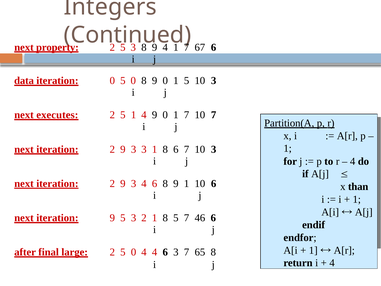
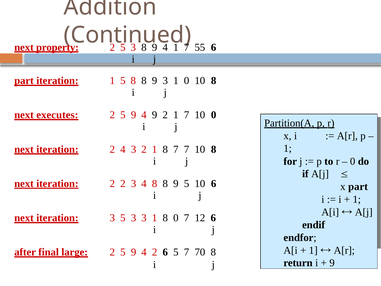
Integers: Integers -> Addition (110, 7)
67: 67 -> 55 (200, 47)
data: data -> part (24, 81)
iteration 0: 0 -> 1 (112, 81)
0: 0 -> 8 (133, 81)
8 9 0: 0 -> 3 (165, 81)
1 5: 5 -> 0 (187, 81)
3: 3 -> 8 (214, 81)
1: 1 -> 9 (134, 115)
0: 0 -> 2 (165, 115)
10 7: 7 -> 0 (214, 115)
9: 9 -> 4 (123, 149)
3 3: 3 -> 2 (144, 149)
8 6: 6 -> 7 (176, 149)
3: 3 -> 8 (214, 149)
4: 4 -> 0 (353, 161)
9: 9 -> 2 (123, 183)
4 6: 6 -> 8 (155, 183)
9 1: 1 -> 5 (187, 183)
x than: than -> part (358, 187)
iteration 9: 9 -> 3 (112, 218)
3 2: 2 -> 3 (144, 218)
8 5: 5 -> 0 (176, 218)
46: 46 -> 12 (200, 218)
0: 0 -> 9 (134, 252)
4 4: 4 -> 2 (155, 252)
6 3: 3 -> 5 (176, 252)
65: 65 -> 70 (200, 252)
4: 4 -> 9 (332, 263)
